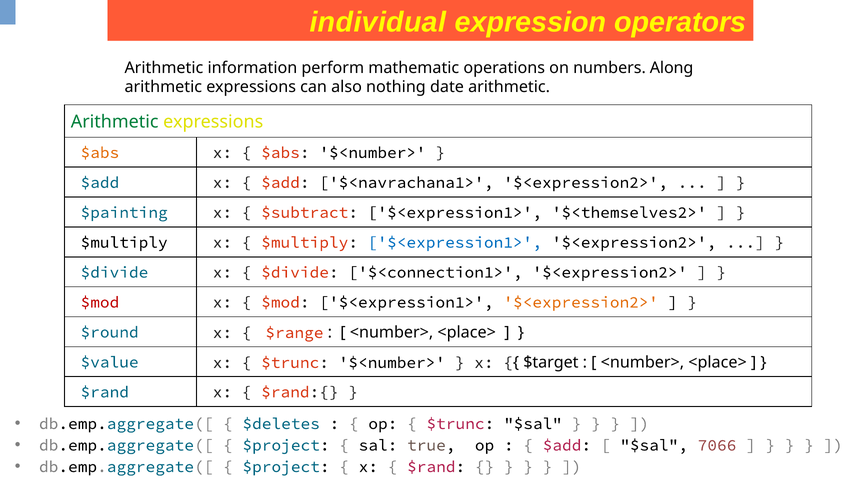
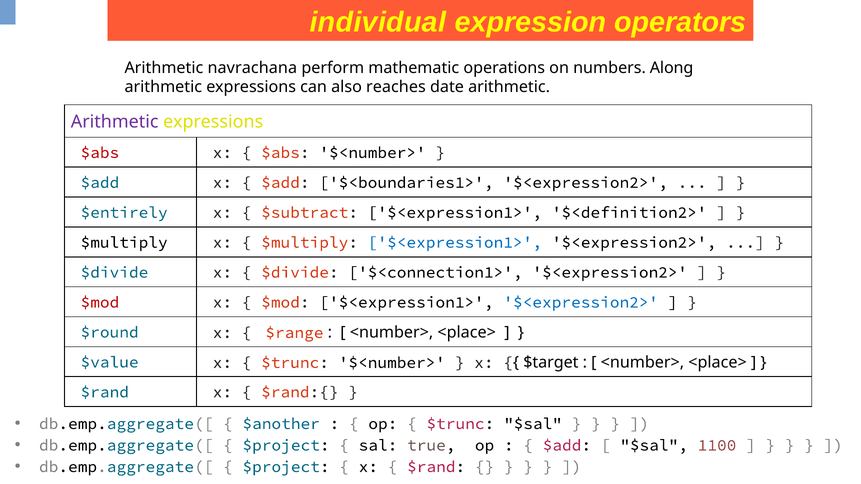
information: information -> navrachana (252, 68)
nothing: nothing -> reaches (396, 87)
Arithmetic colour: green -> purple (115, 122)
$abs colour: orange -> red (100, 153)
$<navrachana1>: $<navrachana1> -> $<boundaries1> (406, 183)
$painting: $painting -> $entirely (124, 213)
$<themselves2>: $<themselves2> -> $<definition2> (629, 213)
$<expression2> colour: orange -> blue (581, 302)
$deletes: $deletes -> $another (281, 424)
7066: 7066 -> 1100 (717, 445)
